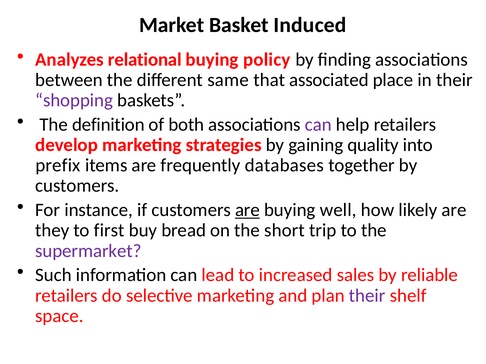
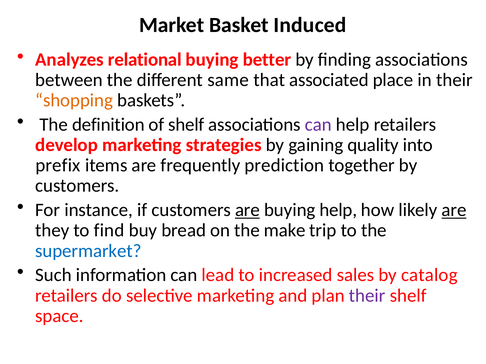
policy: policy -> better (267, 60)
shopping colour: purple -> orange (74, 100)
of both: both -> shelf (186, 125)
databases: databases -> prediction (284, 166)
buying well: well -> help (338, 210)
are underline: none -> present (454, 210)
first: first -> find (109, 231)
short: short -> make (285, 231)
supermarket colour: purple -> blue (88, 251)
reliable: reliable -> catalog (429, 275)
